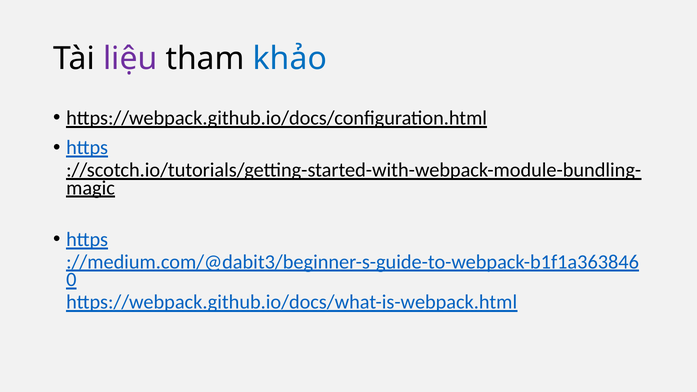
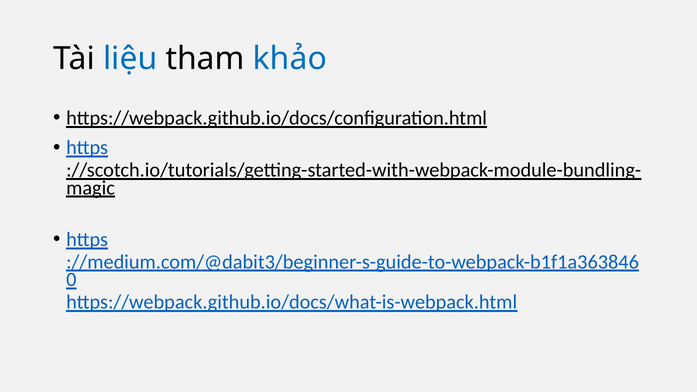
liệu colour: purple -> blue (130, 59)
